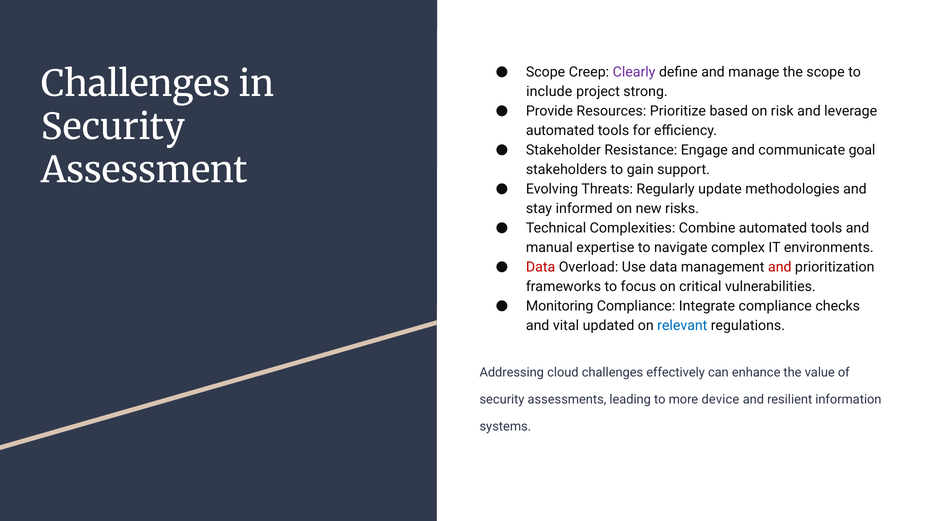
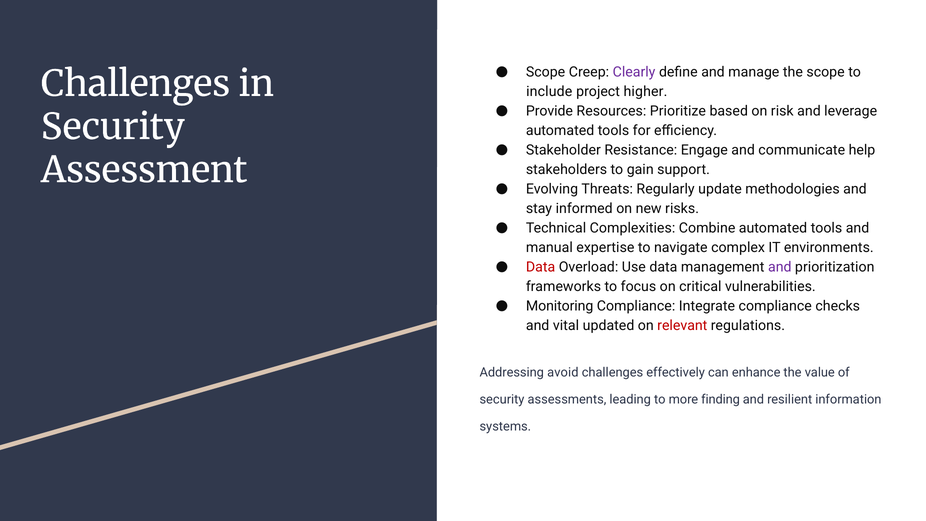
strong: strong -> higher (645, 91)
goal: goal -> help (862, 150)
and colour: red -> purple (780, 267)
relevant colour: blue -> red (682, 326)
cloud: cloud -> avoid (563, 373)
device: device -> finding (721, 400)
